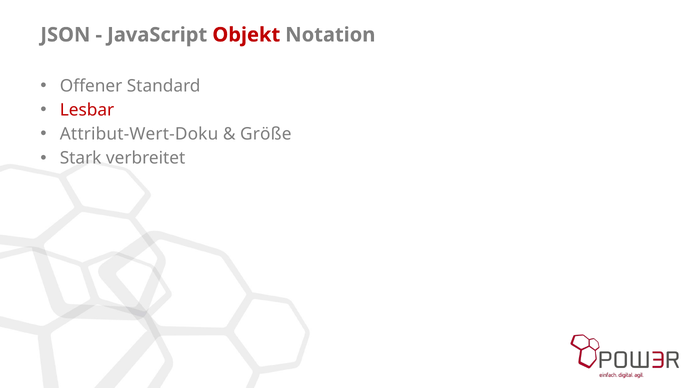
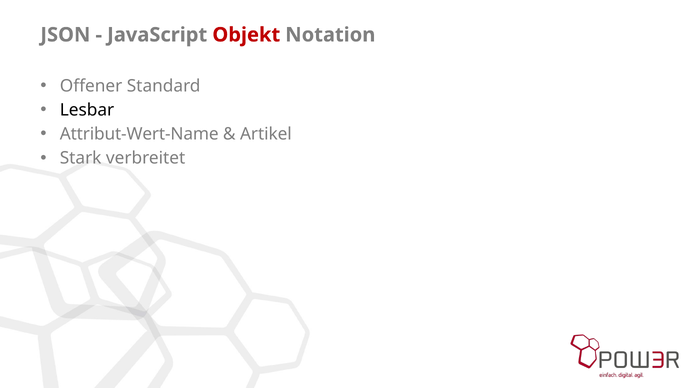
Lesbar colour: red -> black (87, 110)
Attribut-Wert-Doku: Attribut-Wert-Doku -> Attribut-Wert-Name (139, 134)
Größe: Größe -> Artikel (266, 134)
